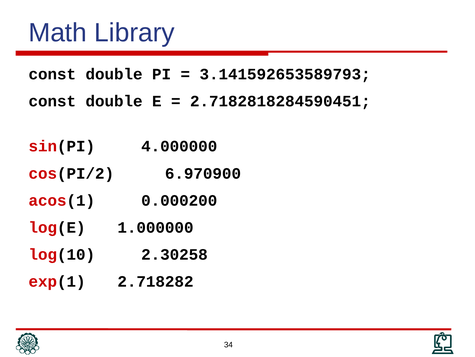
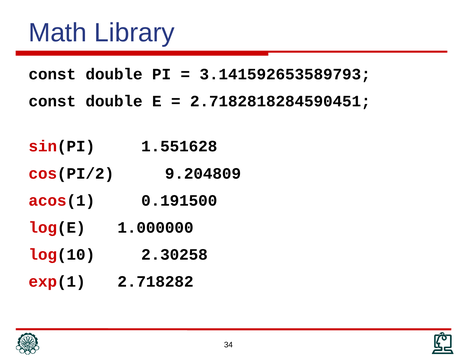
4.000000: 4.000000 -> 1.551628 (179, 146)
6.970900: 6.970900 -> 9.204809 (203, 173)
0.000200: 0.000200 -> 0.191500 (179, 200)
